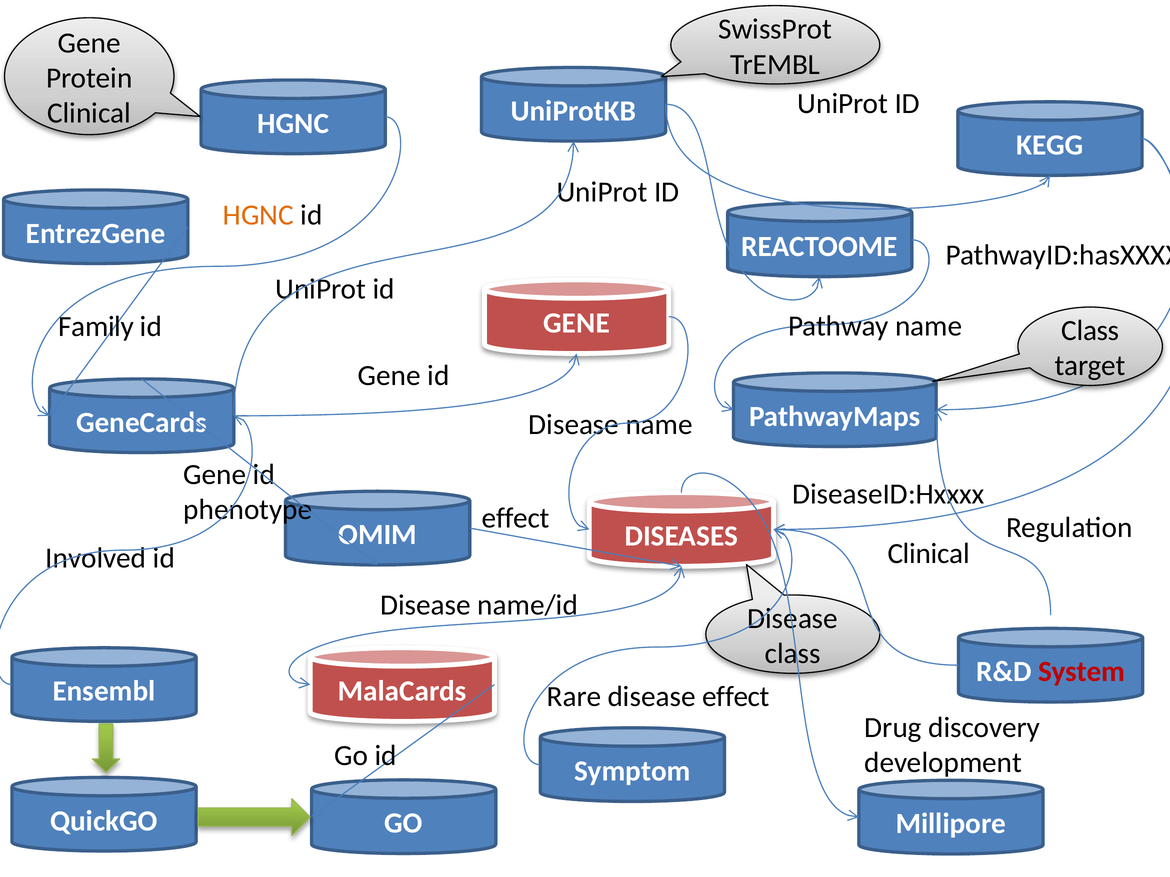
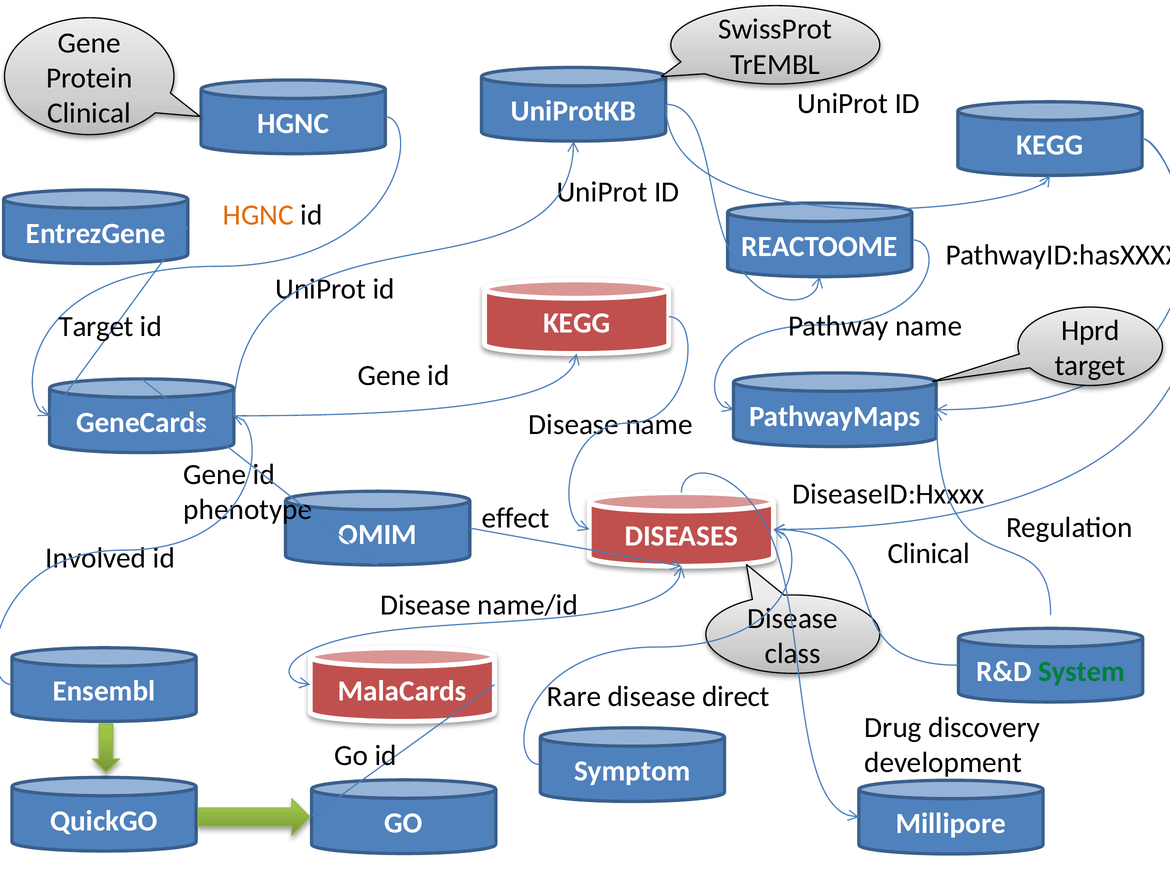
GENE: GENE -> KEGG (577, 324)
Family: Family -> Target (96, 327)
Class: Class -> Hprd (1090, 331)
System colour: red -> green (1082, 672)
disease effect: effect -> direct (736, 697)
